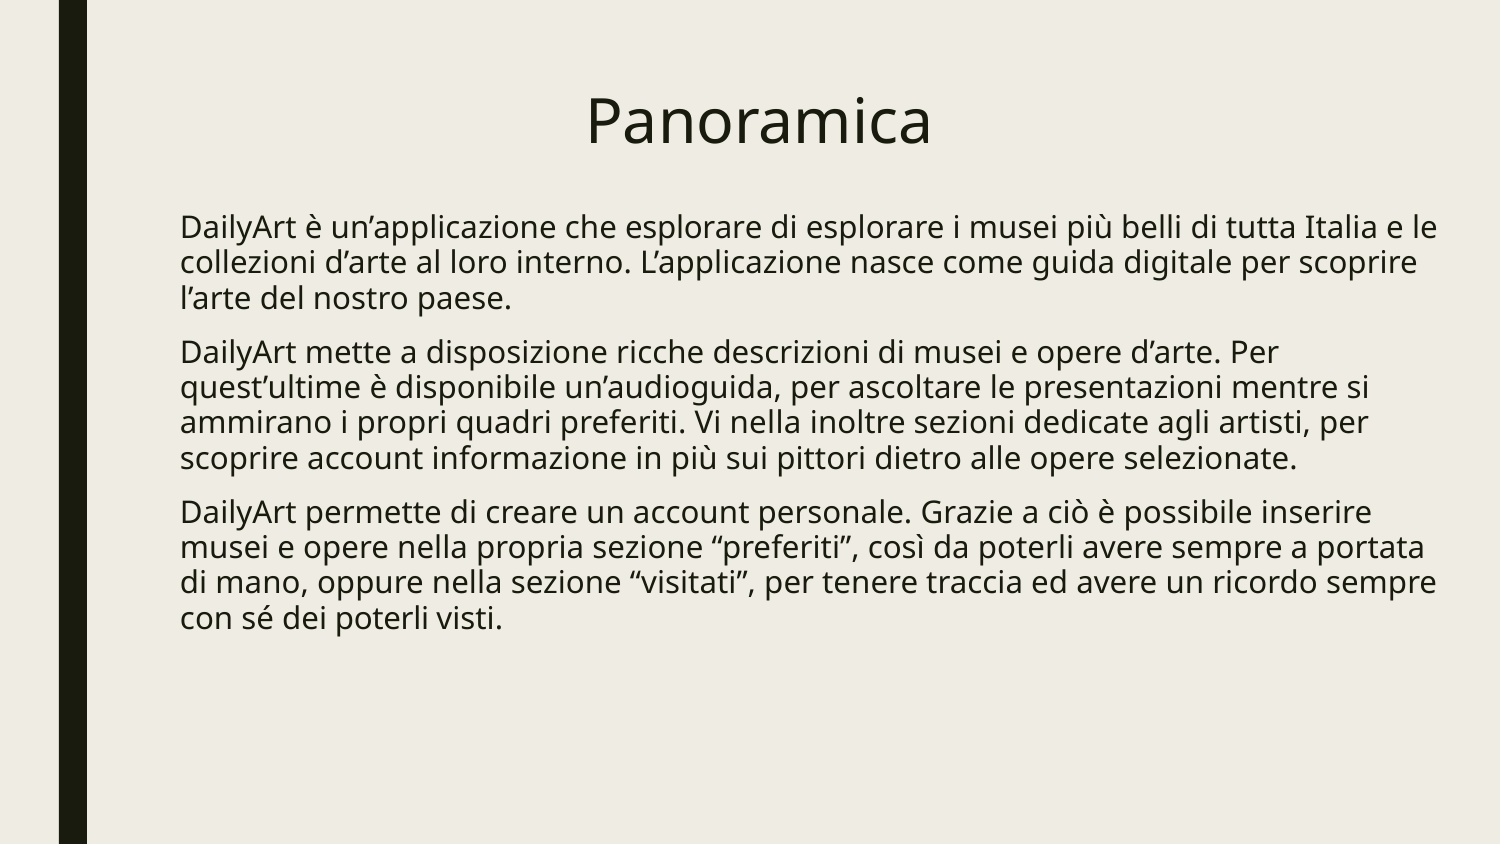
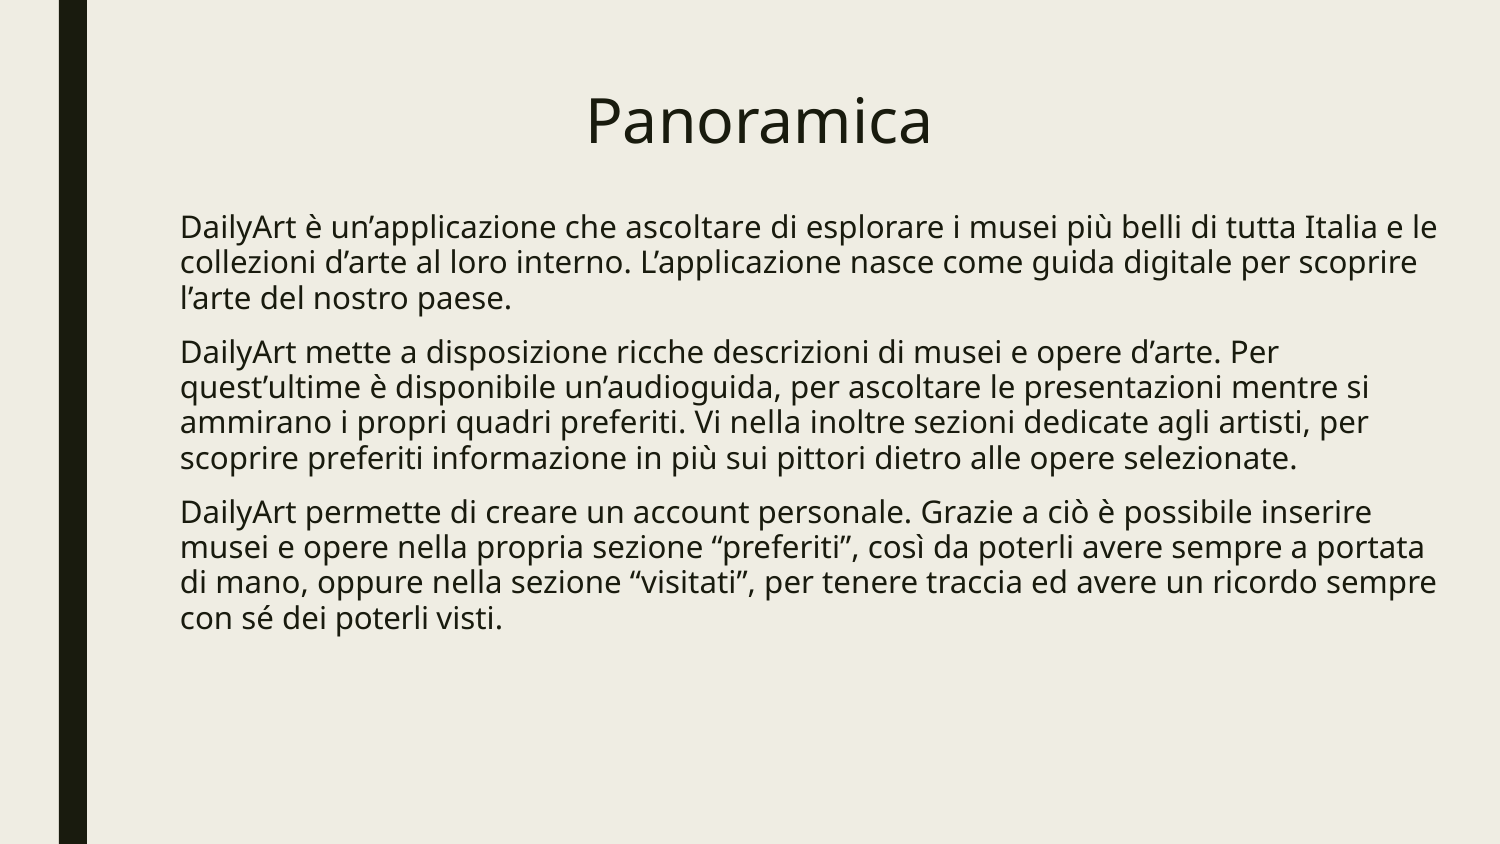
che esplorare: esplorare -> ascoltare (693, 228)
scoprire account: account -> preferiti (365, 459)
